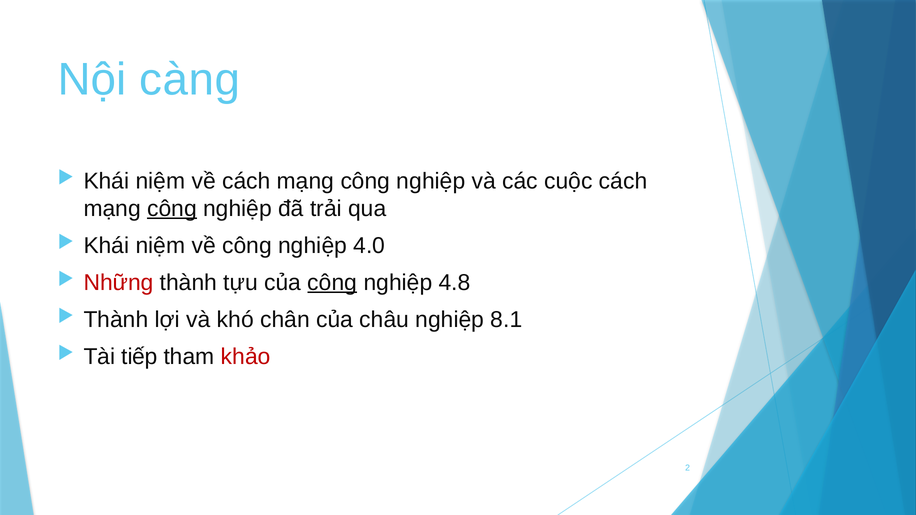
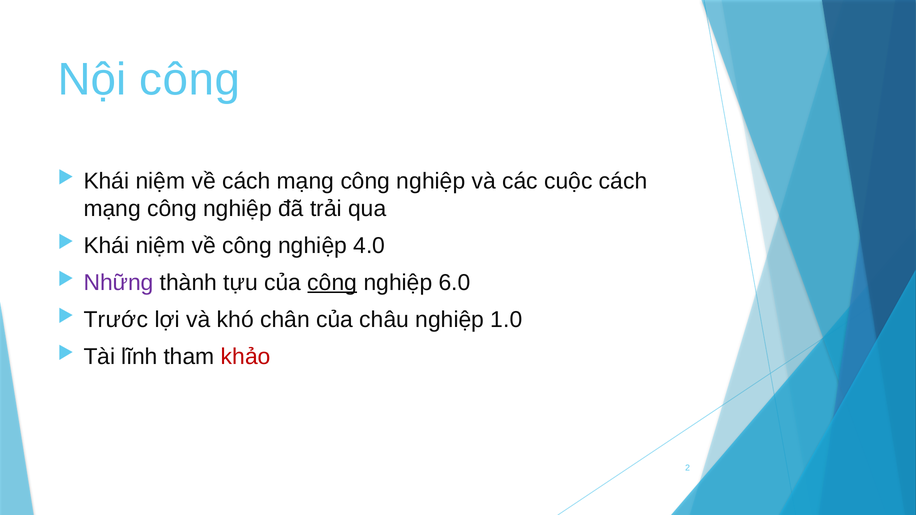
Nội càng: càng -> công (190, 80)
công underline: present -> none (172, 209)
Những colour: red -> purple (119, 283)
4.8: 4.8 -> 6.0 (455, 283)
Thành: Thành -> Trước (116, 320)
8.1: 8.1 -> 1.0 (506, 320)
tiếp: tiếp -> lĩnh (140, 357)
